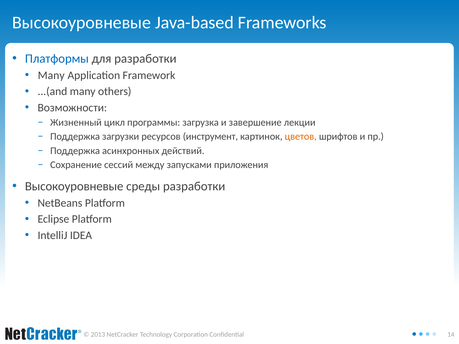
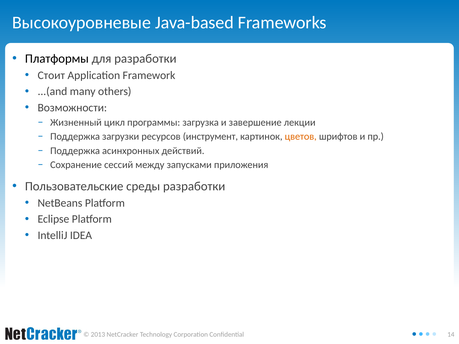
Платформы colour: blue -> black (57, 59)
Many: Many -> Стоит (51, 76)
Высокоуровневые: Высокоуровневые -> Пользовательские (74, 187)
